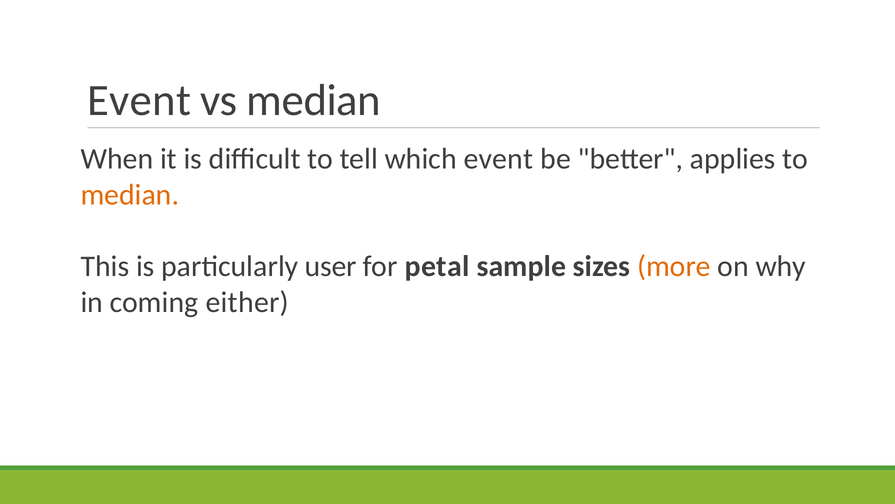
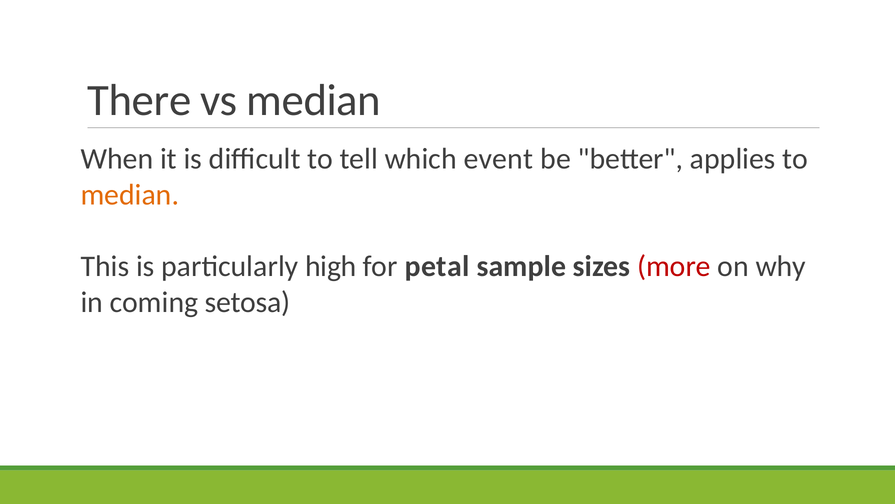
Event: Event -> There (139, 100)
user: user -> high (331, 266)
more colour: orange -> red (674, 266)
either: either -> setosa (248, 302)
